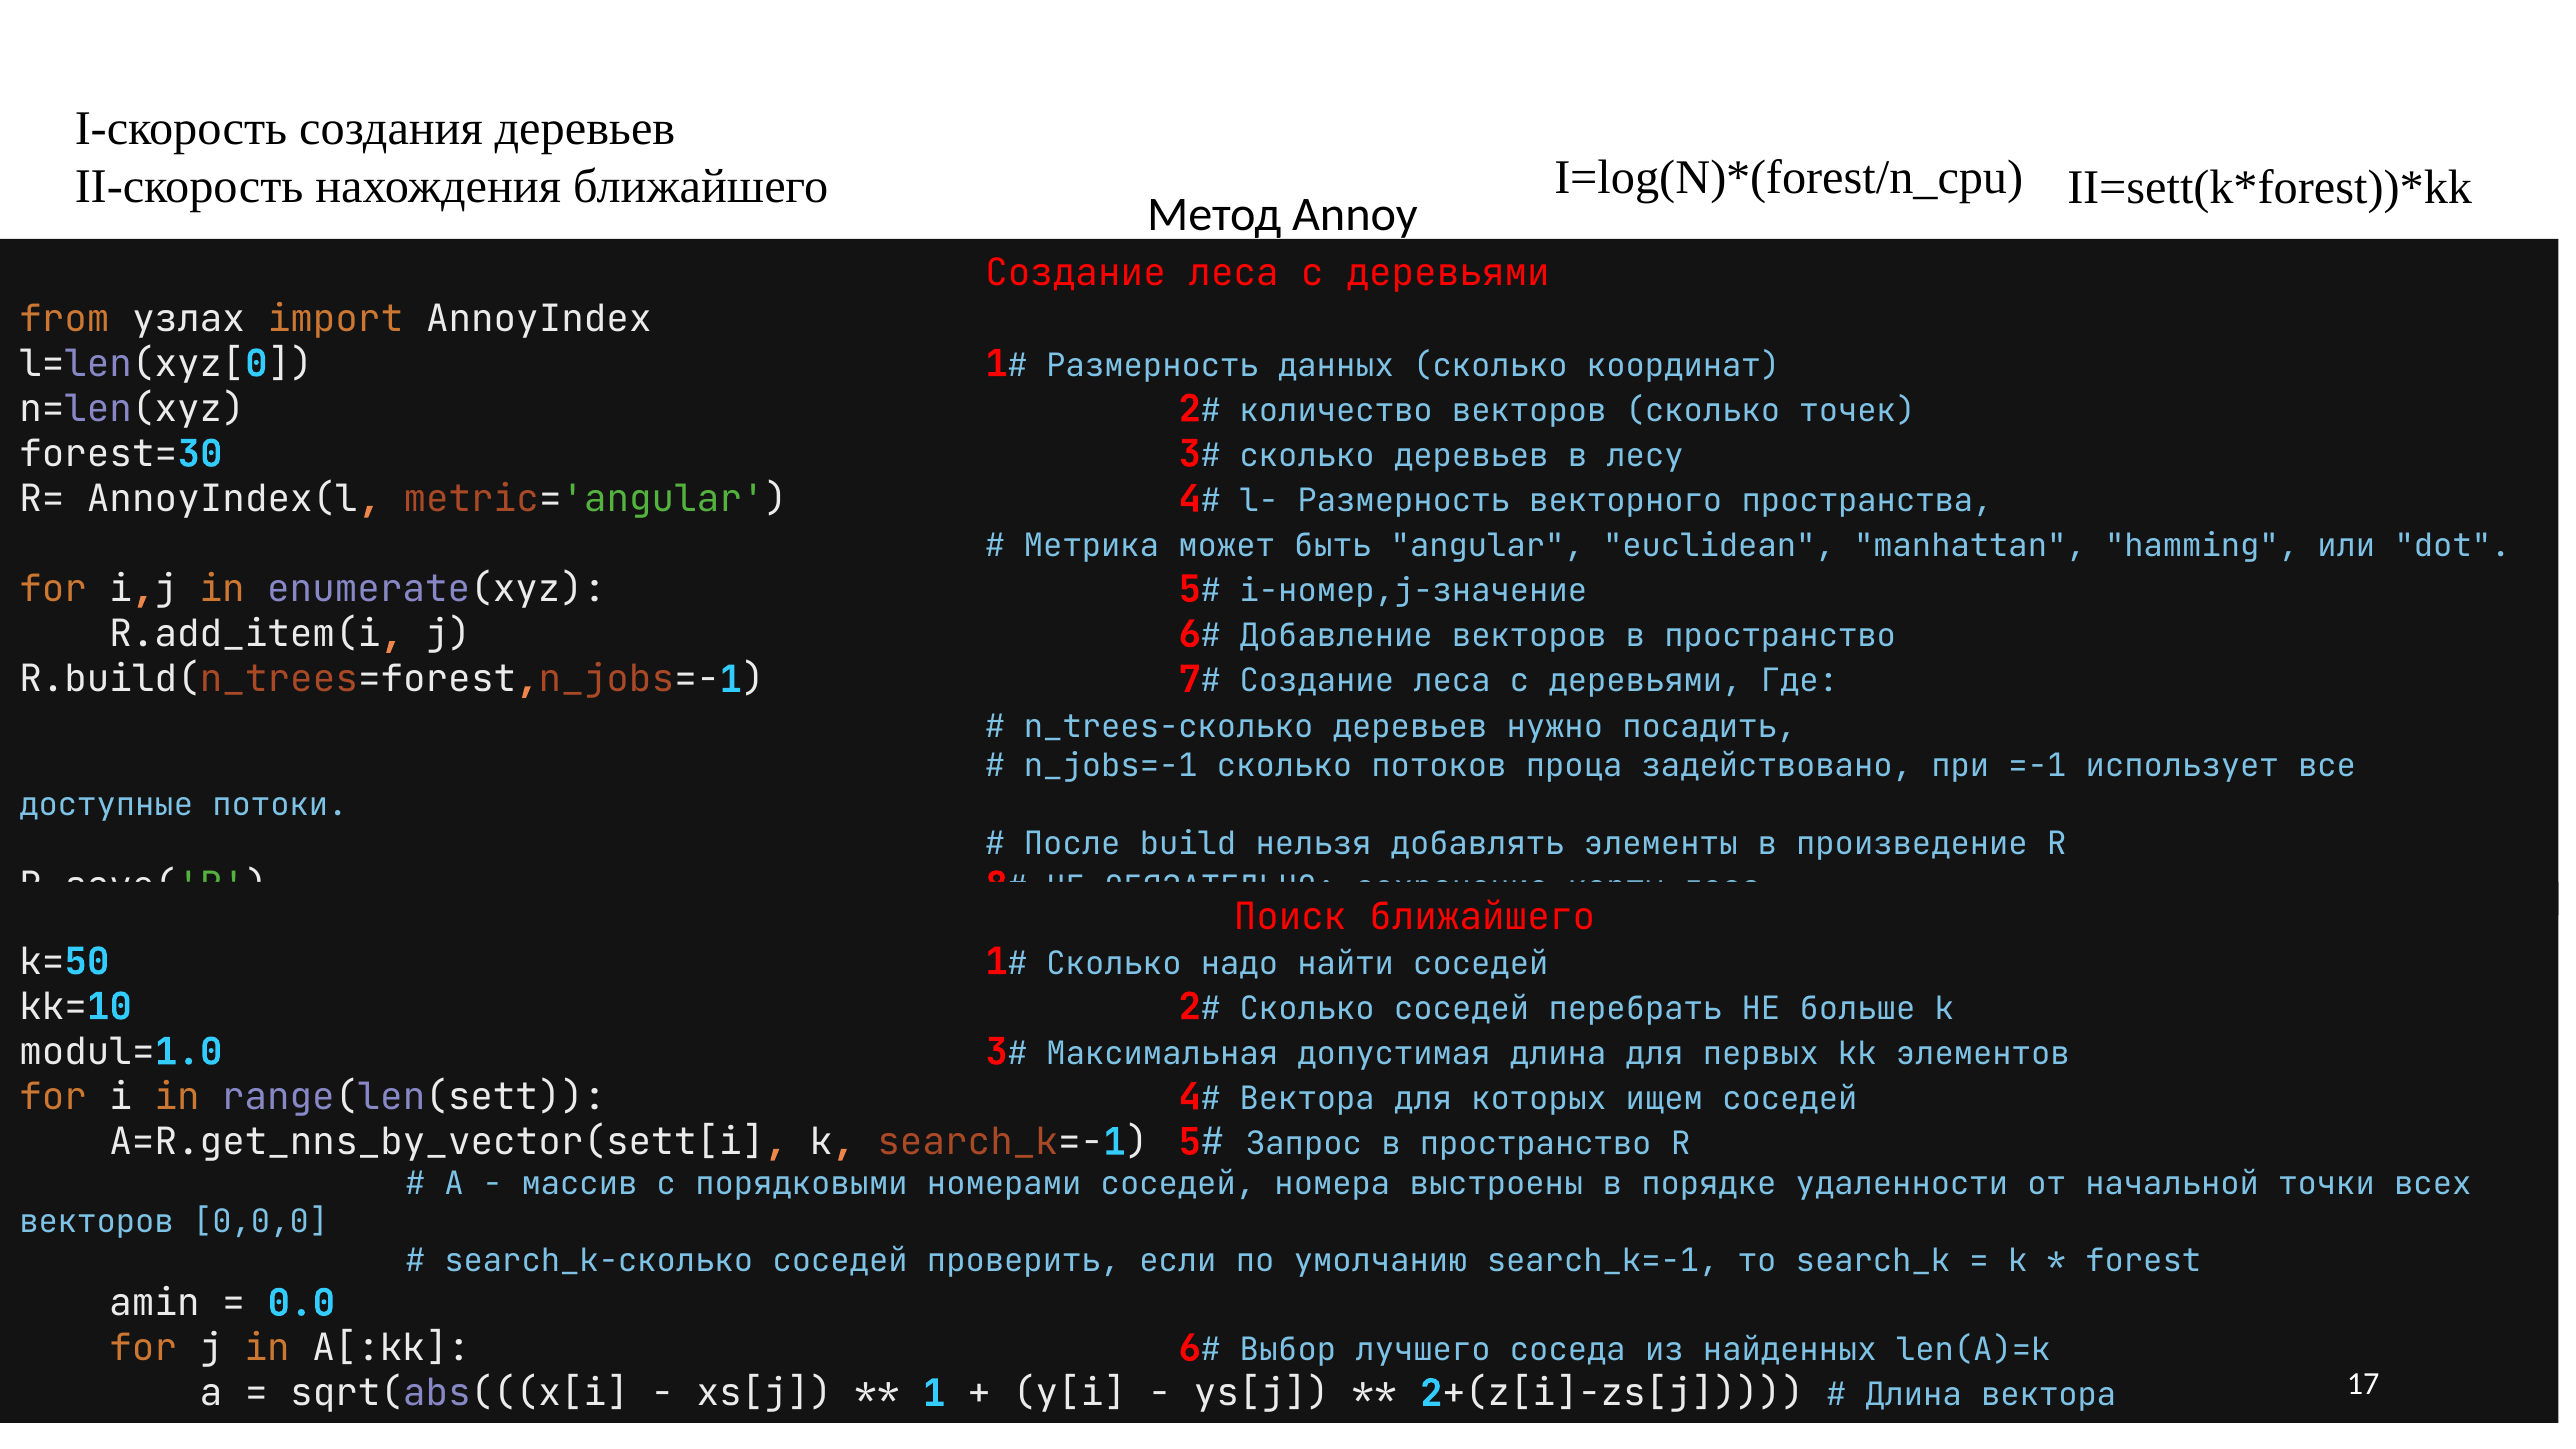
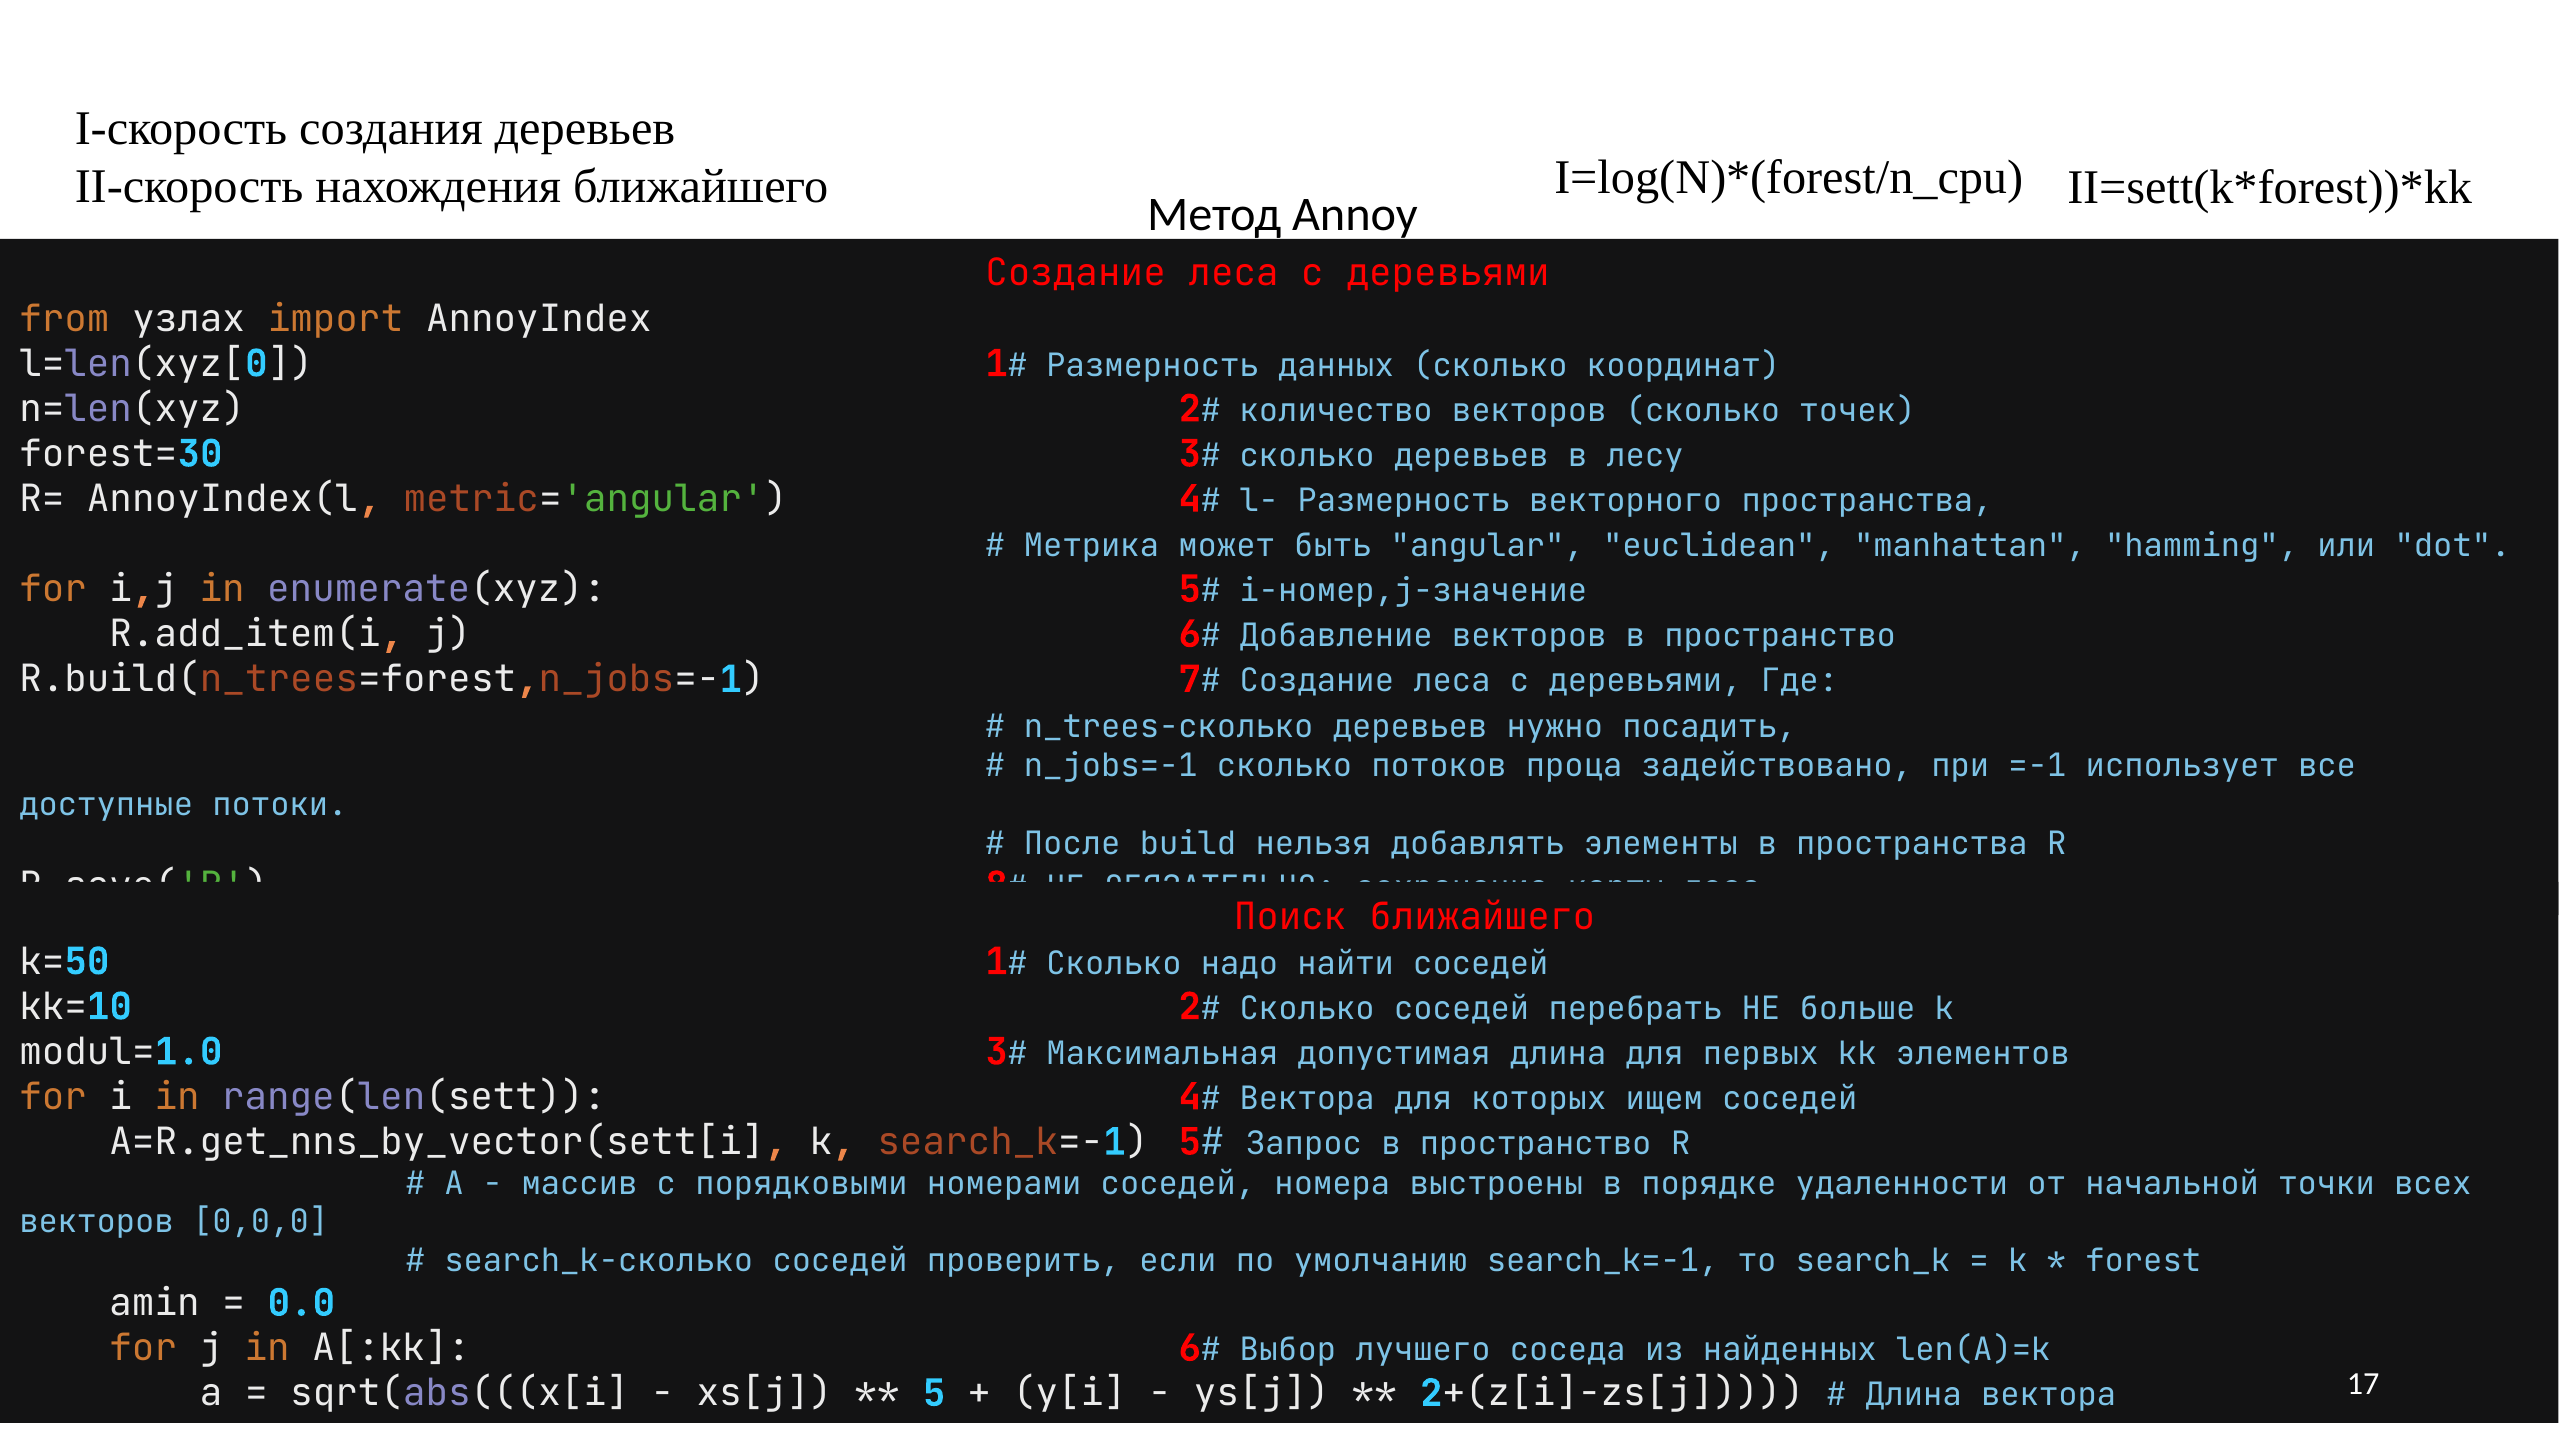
в произведение: произведение -> пространства (1912, 843)
1: 1 -> 5 (934, 1393)
